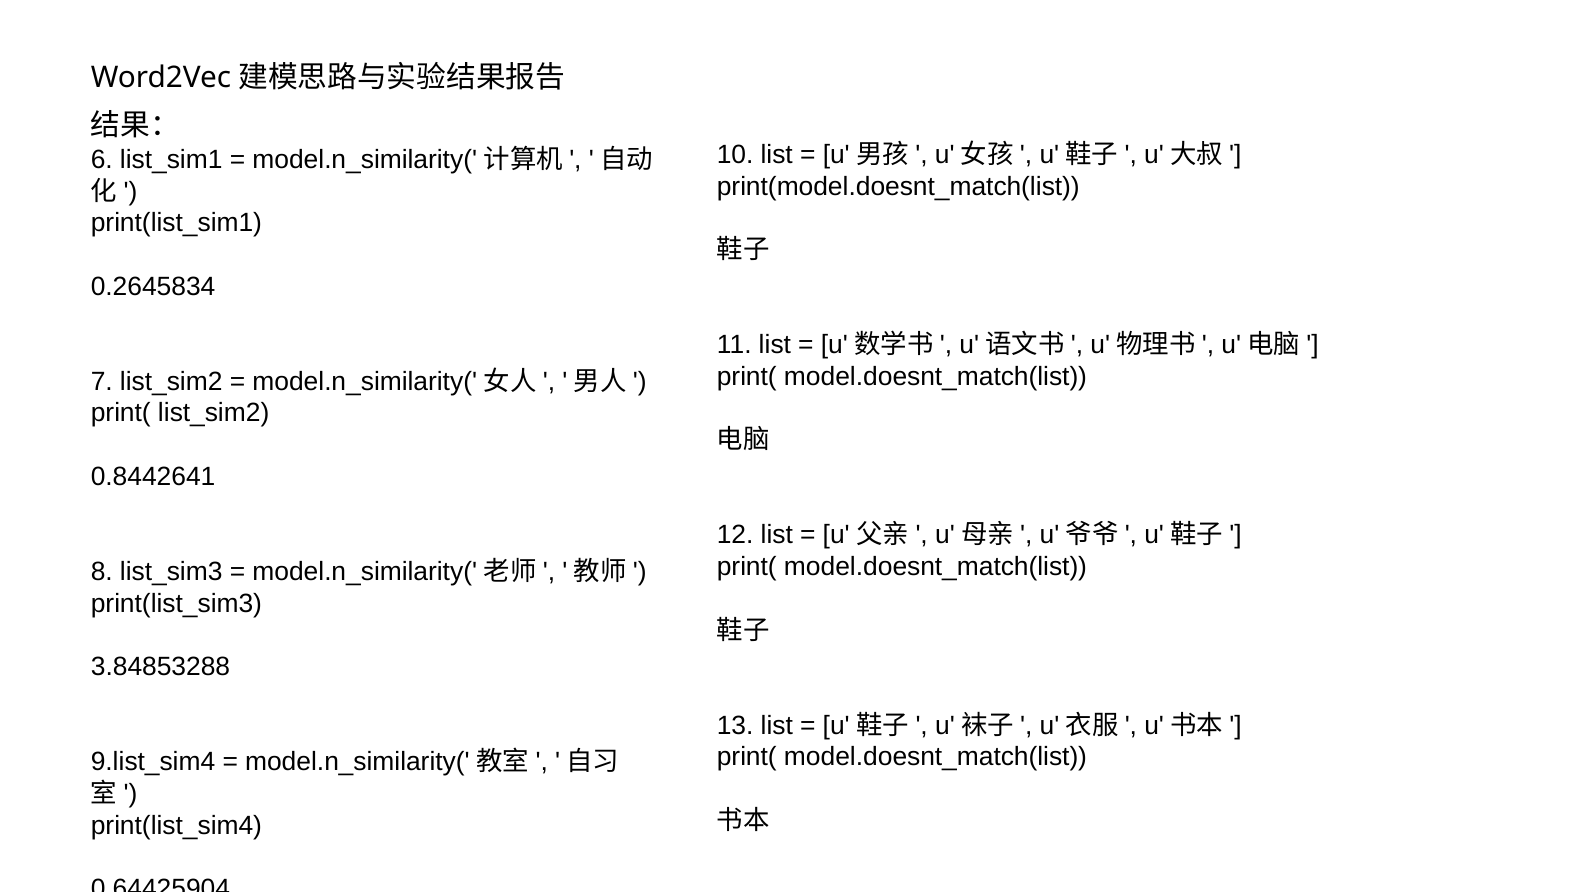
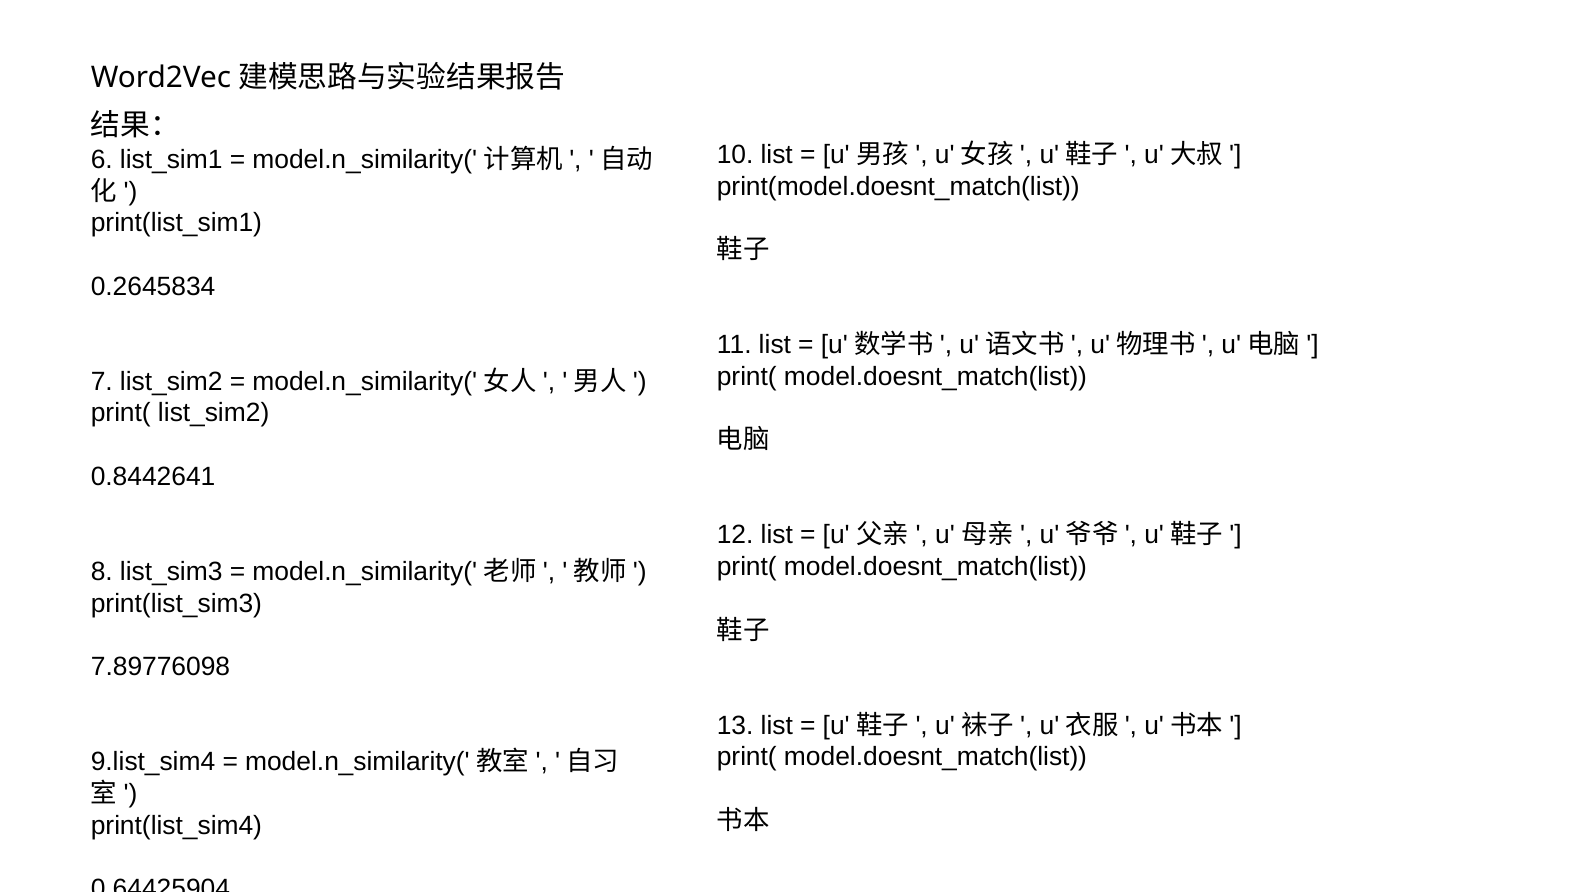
3.84853288: 3.84853288 -> 7.89776098 (161, 667)
